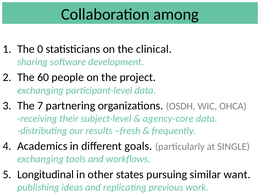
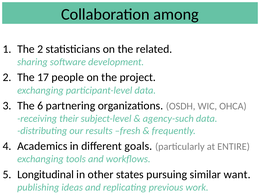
The 0: 0 -> 2 (40, 49)
clinical: clinical -> related (154, 49)
60: 60 -> 17 (43, 77)
7: 7 -> 6 (40, 106)
agency-core: agency-core -> agency-such (168, 119)
SINGLE: SINGLE -> ENTIRE (234, 147)
